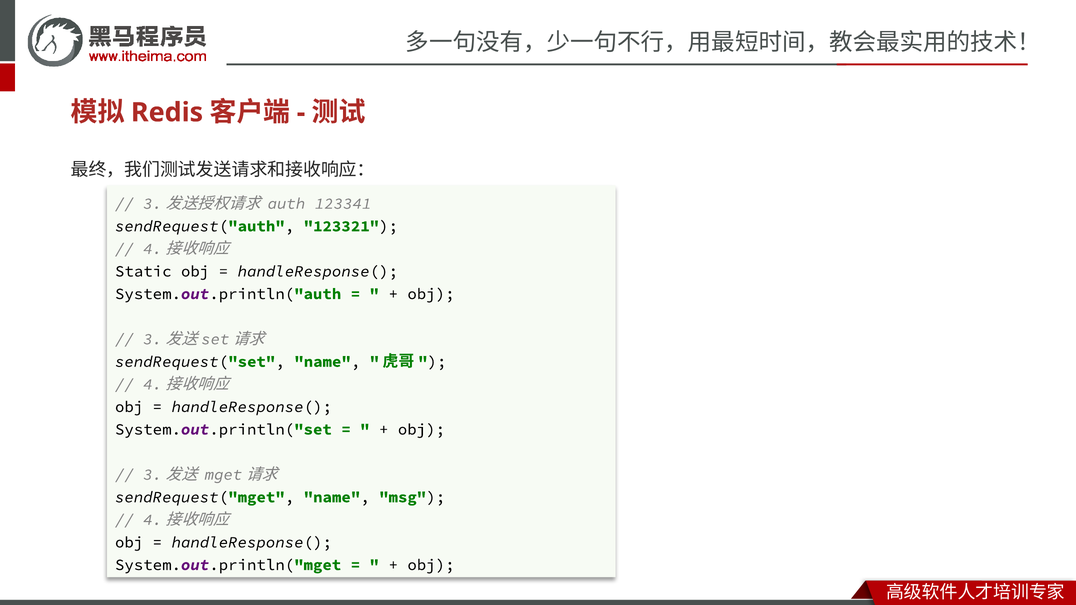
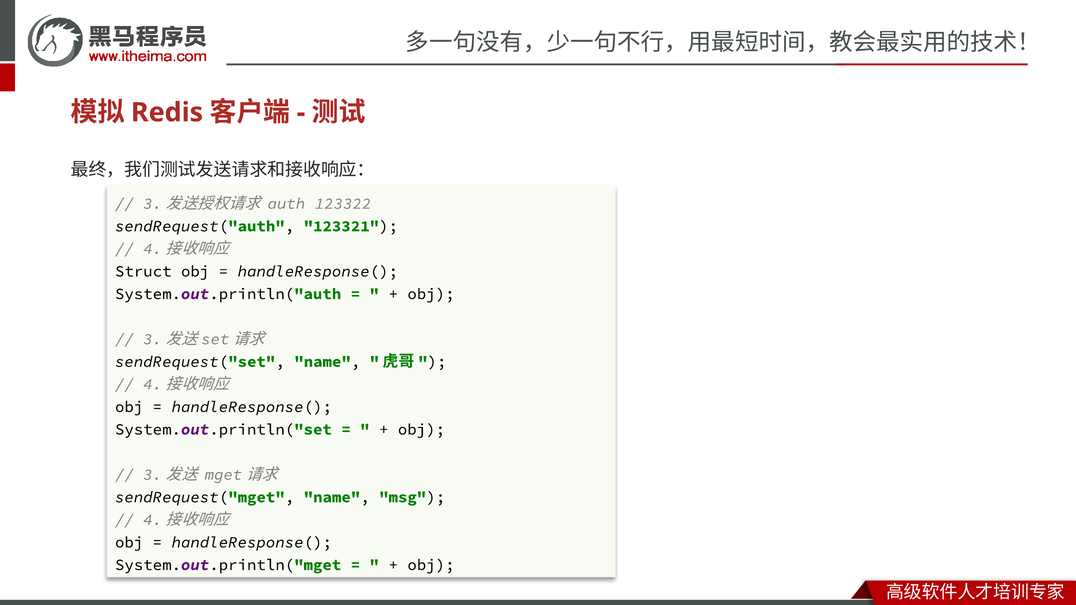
123341: 123341 -> 123322 (343, 204)
Static: Static -> Struct (143, 271)
